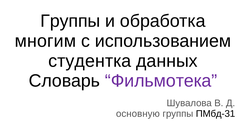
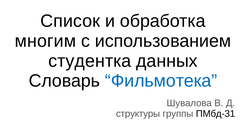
Группы: Группы -> Список (70, 21)
Фильмотека colour: purple -> blue (161, 81)
основную: основную -> структуры (138, 113)
